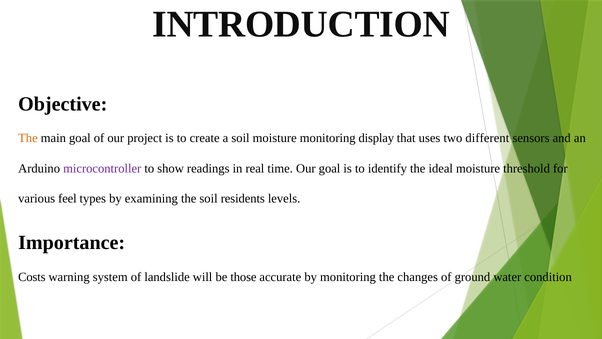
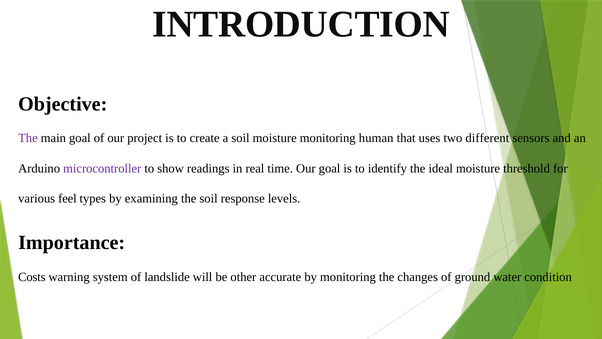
The colour: orange -> purple (28, 138)
display: display -> human (376, 138)
residents: residents -> response (243, 198)
those: those -> other (243, 277)
